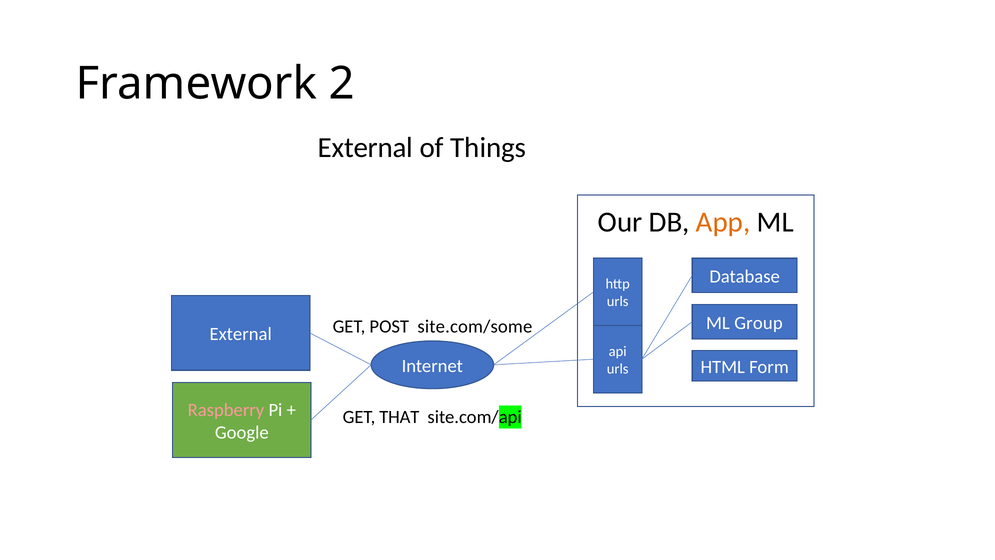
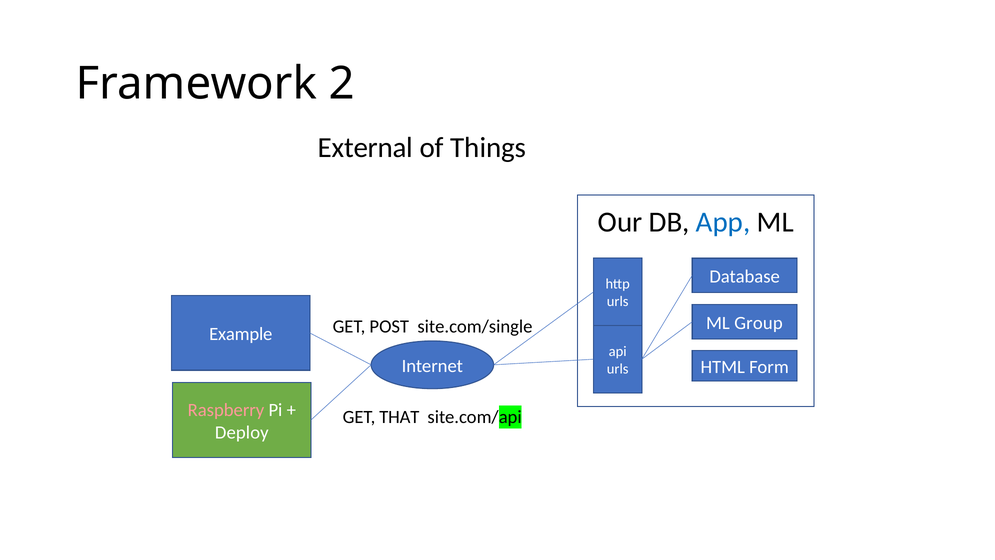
App colour: orange -> blue (723, 222)
site.com/some: site.com/some -> site.com/single (475, 327)
External: External -> Example (241, 334)
Google: Google -> Deploy (242, 432)
